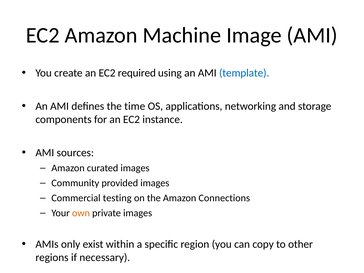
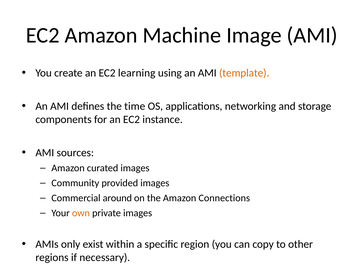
required: required -> learning (137, 73)
template colour: blue -> orange (244, 73)
testing: testing -> around (117, 198)
